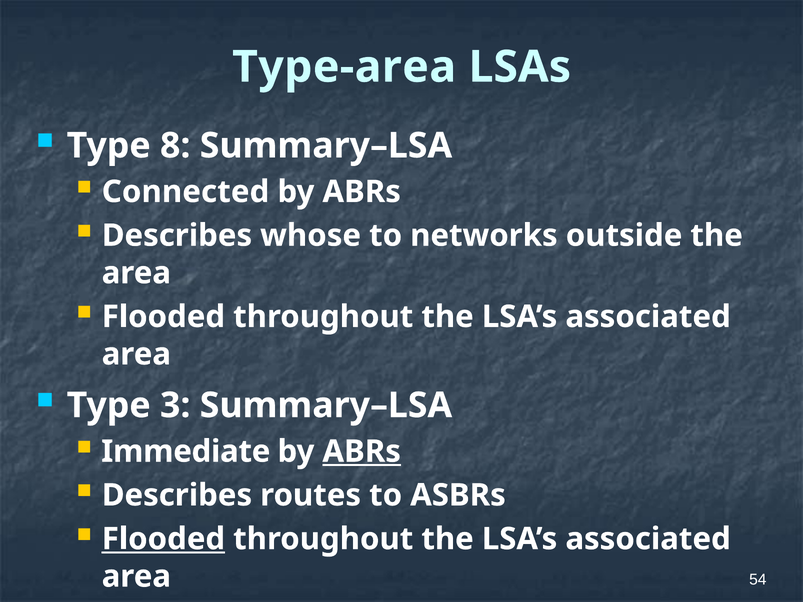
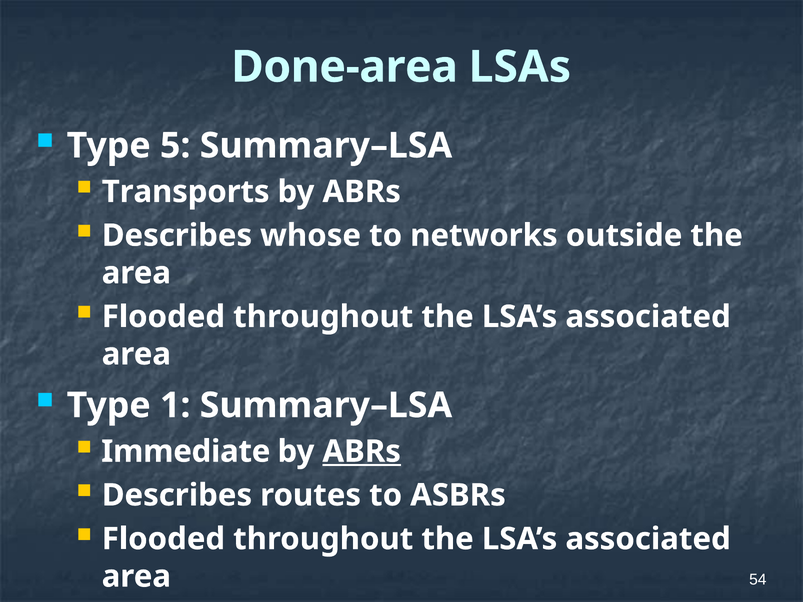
Type-area: Type-area -> Done-area (345, 67)
8: 8 -> 5 (175, 146)
Connected: Connected -> Transports (186, 192)
3: 3 -> 1 (175, 406)
Flooded underline: present -> none (163, 539)
